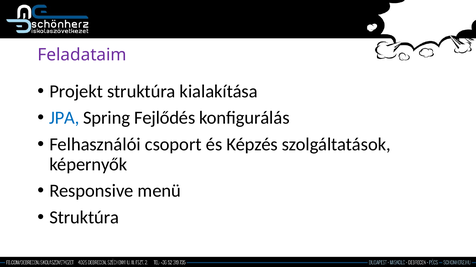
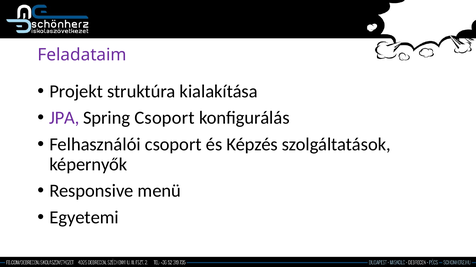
JPA colour: blue -> purple (64, 118)
Spring Fejlődés: Fejlődés -> Csoport (165, 118)
Struktúra: Struktúra -> Egyetemi (84, 218)
